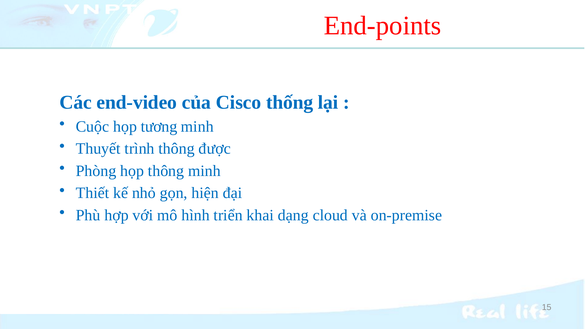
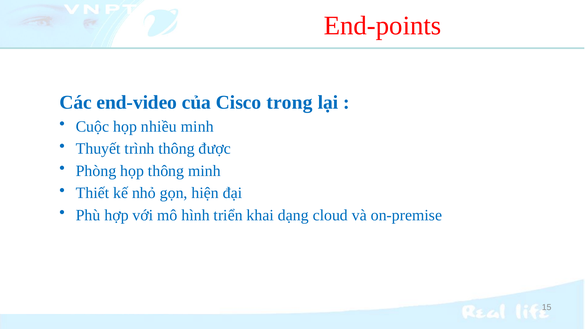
thống: thống -> trong (289, 102)
tương: tương -> nhiều (159, 127)
